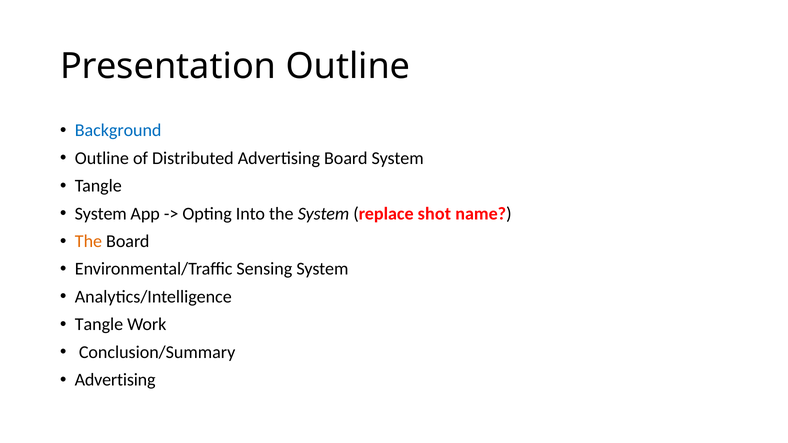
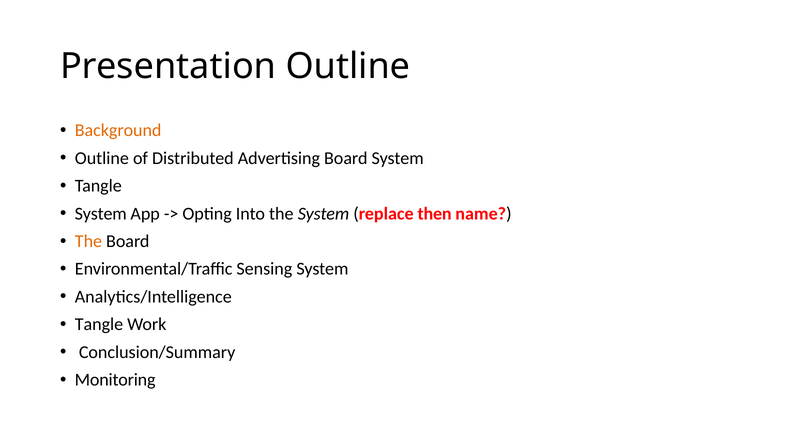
Background colour: blue -> orange (118, 131)
shot: shot -> then (435, 214)
Advertising: Advertising -> Monitoring (115, 380)
